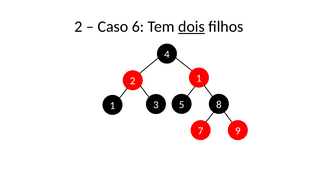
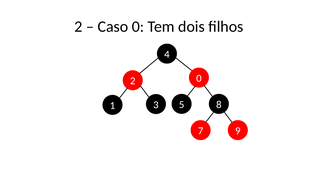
Caso 6: 6 -> 0 (138, 27)
dois underline: present -> none (192, 27)
2 1: 1 -> 0 (199, 78)
